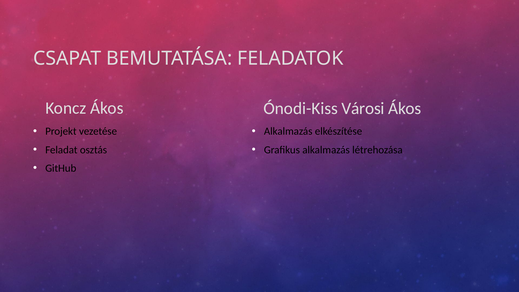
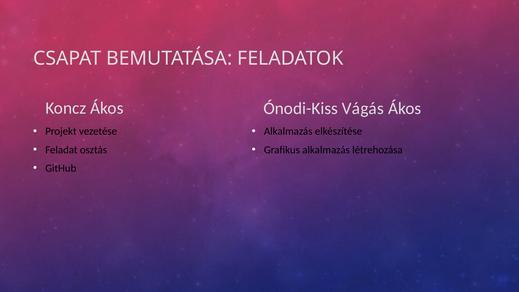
Városi: Városi -> Vágás (363, 108)
